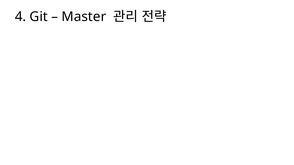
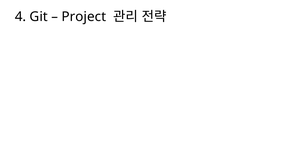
Master: Master -> Project (84, 17)
